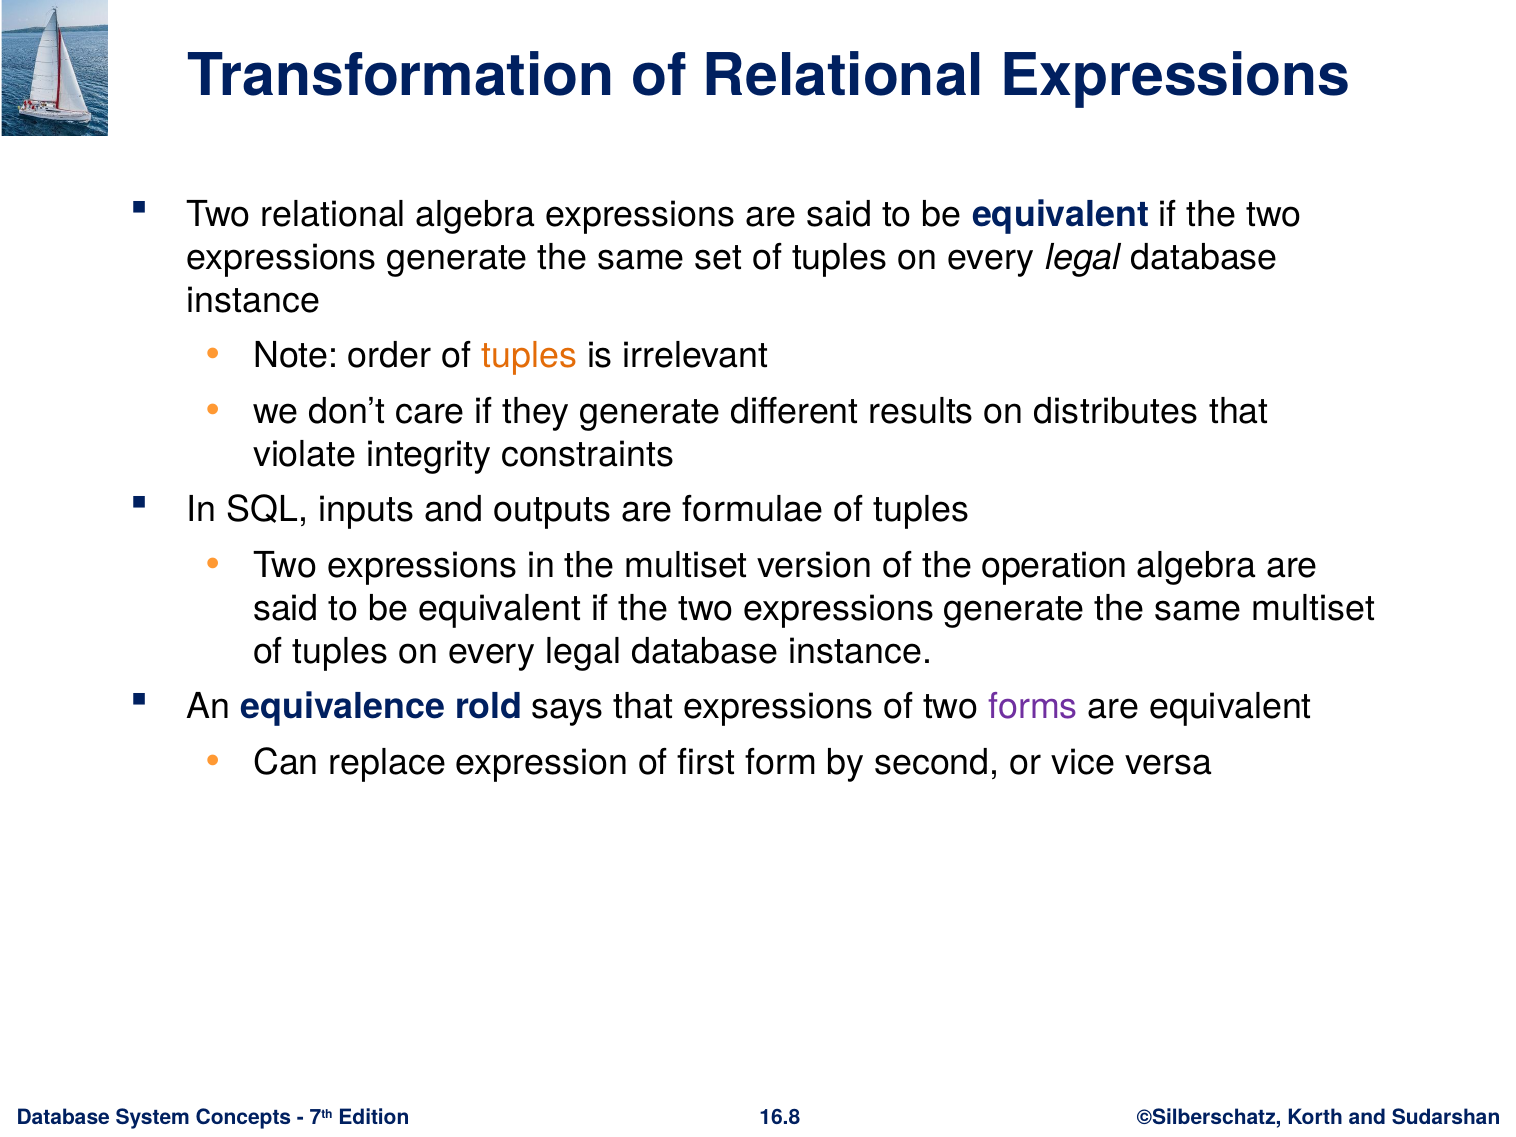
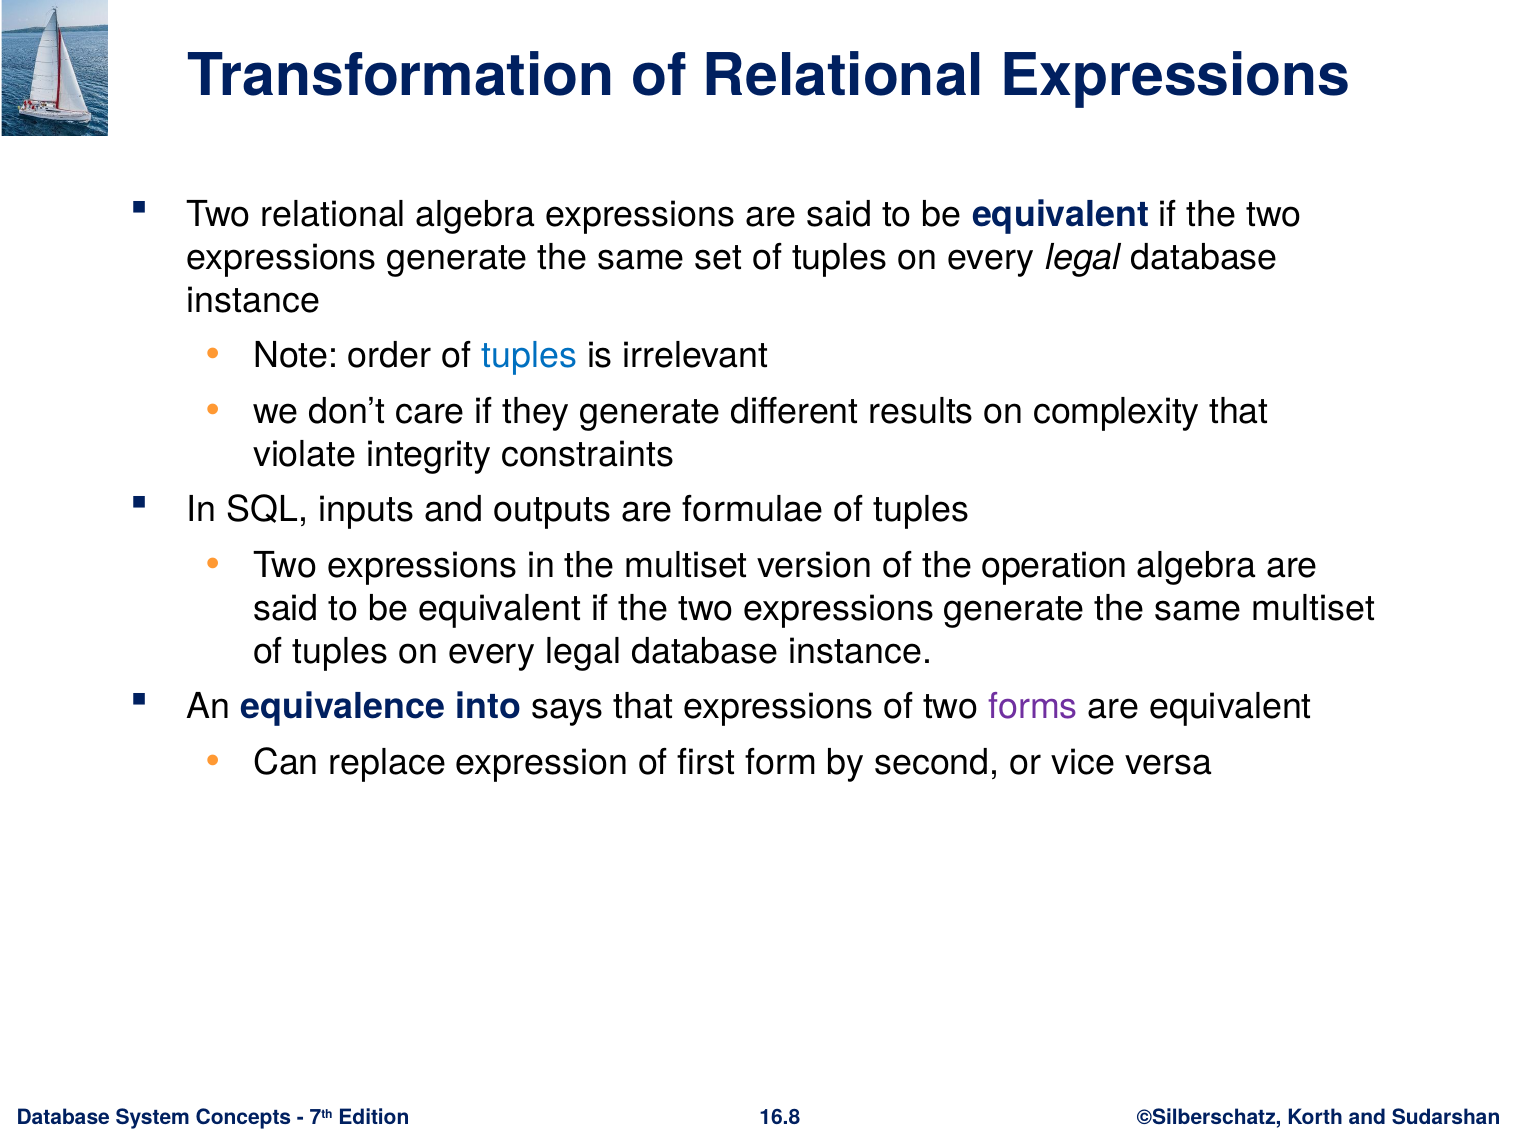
tuples colour: orange -> blue (529, 356)
distributes: distributes -> complexity (1117, 411)
rold: rold -> into (488, 707)
